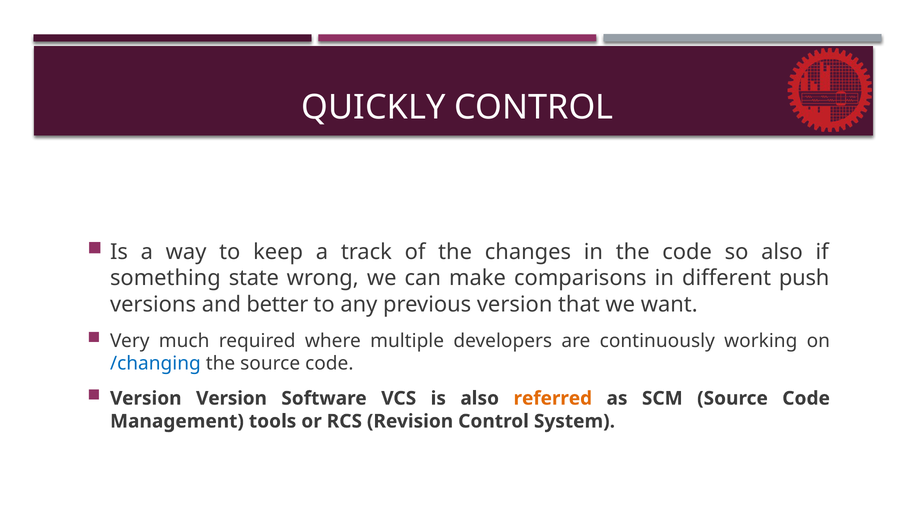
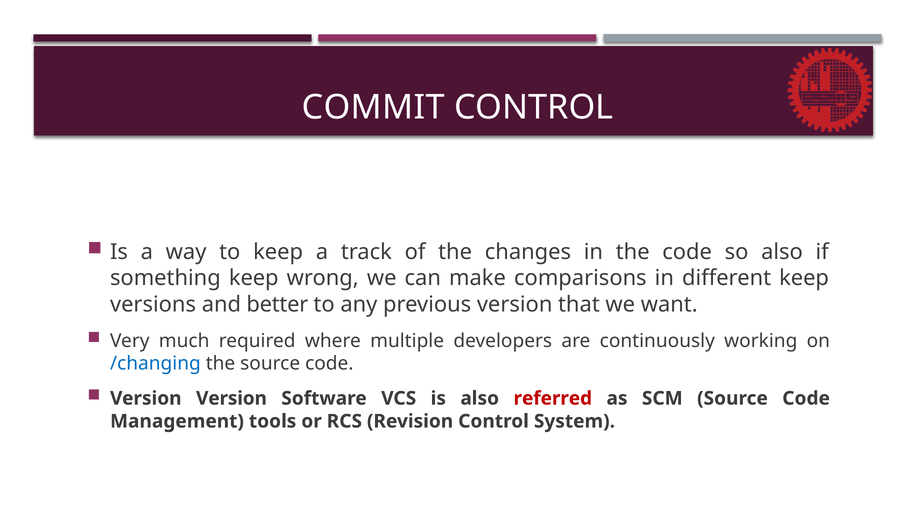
QUICKLY: QUICKLY -> COMMIT (373, 107)
something state: state -> keep (254, 278)
different push: push -> keep (804, 278)
referred colour: orange -> red (553, 398)
